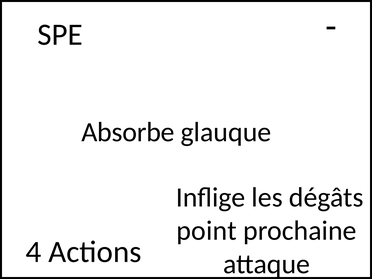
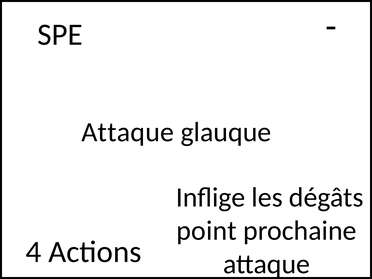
Absorbe: Absorbe -> Attaque (128, 132)
